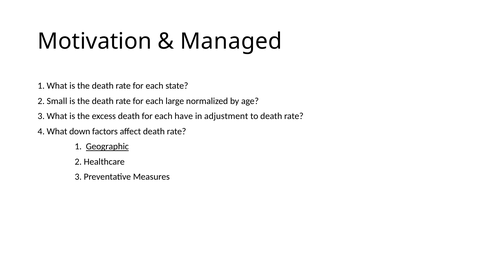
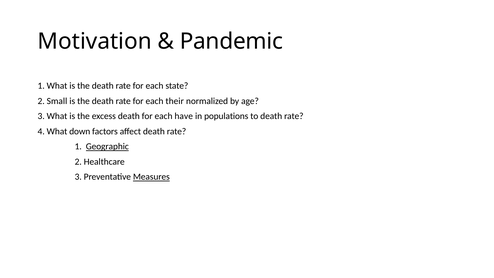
Managed: Managed -> Pandemic (231, 41)
large: large -> their (175, 101)
adjustment: adjustment -> populations (226, 116)
Measures underline: none -> present (151, 177)
